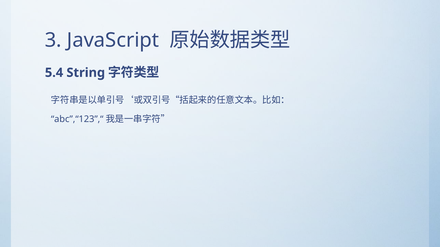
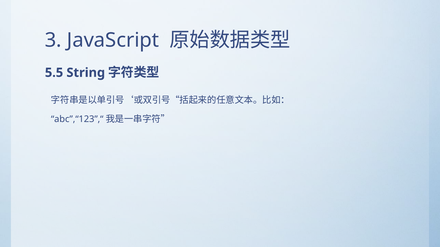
5.4: 5.4 -> 5.5 (54, 73)
